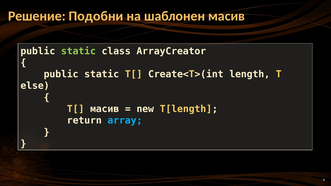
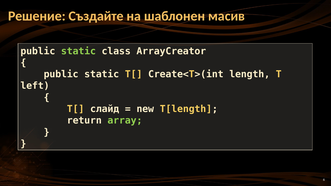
Подобни: Подобни -> Създайте (96, 16)
else: else -> left (35, 86)
T[ масив: масив -> слайд (105, 109)
array colour: light blue -> light green (125, 121)
